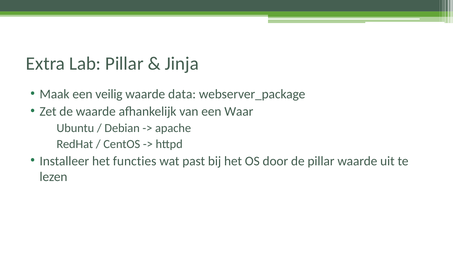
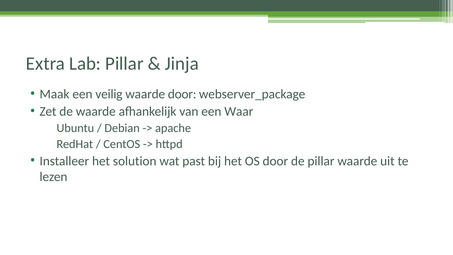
waarde data: data -> door (182, 94)
functies: functies -> solution (135, 161)
